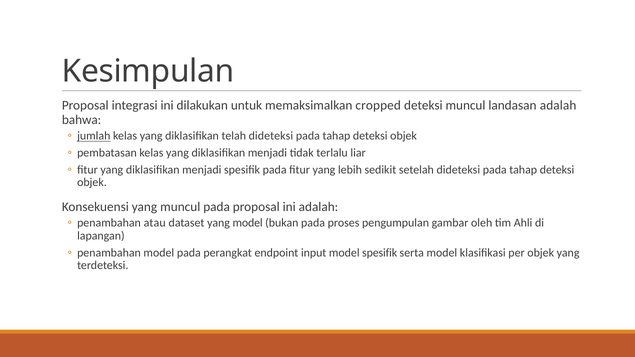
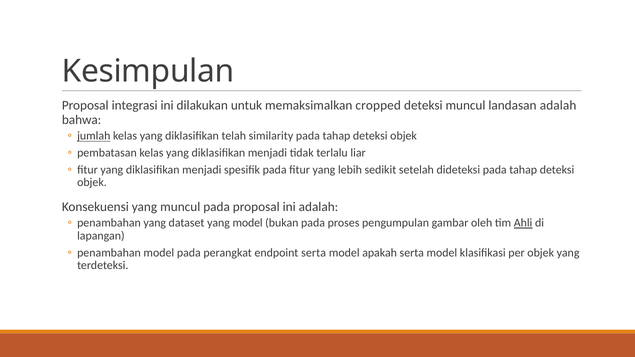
telah dideteksi: dideteksi -> similarity (271, 136)
penambahan atau: atau -> yang (155, 223)
Ahli underline: none -> present (523, 223)
endpoint input: input -> serta (314, 253)
model spesifik: spesifik -> apakah (380, 253)
